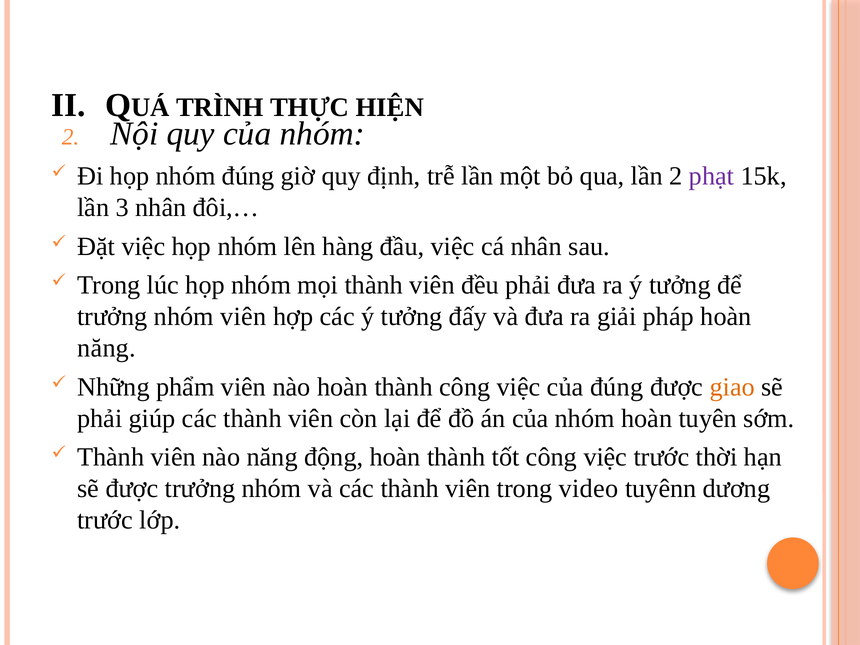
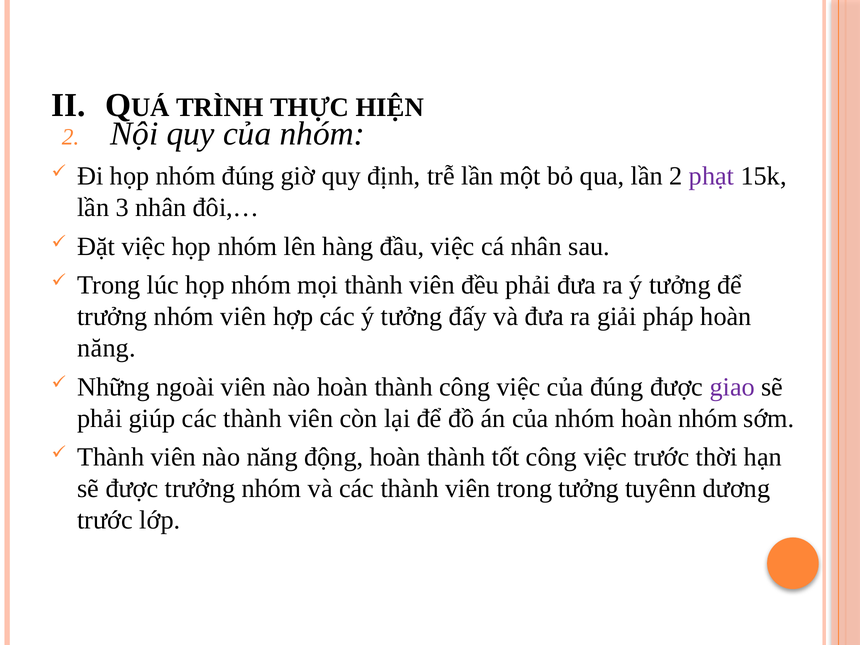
phẩm: phẩm -> ngoài (185, 387)
giao colour: orange -> purple (732, 387)
hoàn tuyên: tuyên -> nhóm (708, 418)
trong video: video -> tưởng (589, 489)
